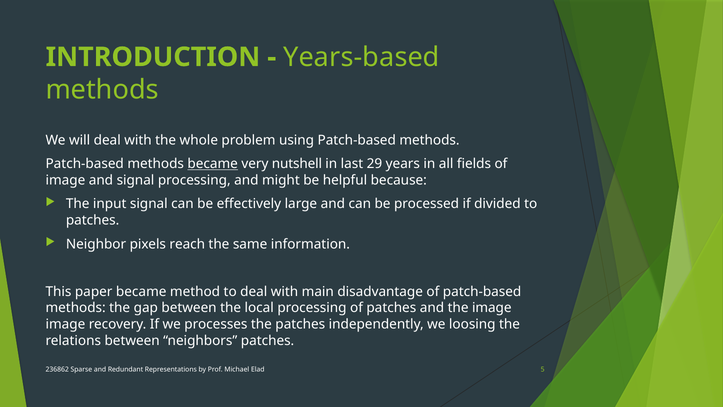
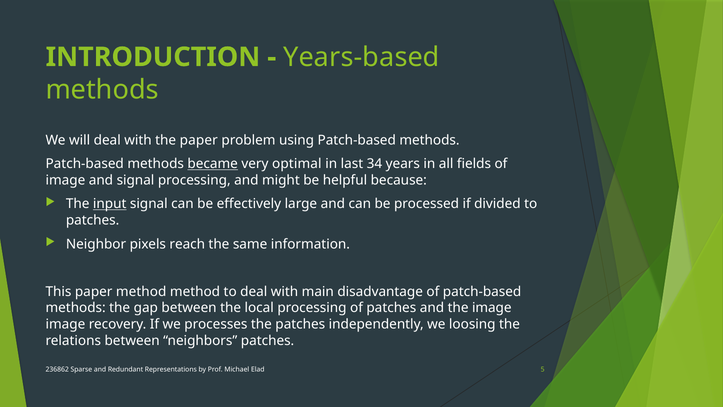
the whole: whole -> paper (199, 140)
nutshell: nutshell -> optimal (297, 164)
29: 29 -> 34 (374, 164)
input underline: none -> present (110, 204)
paper became: became -> method (141, 291)
